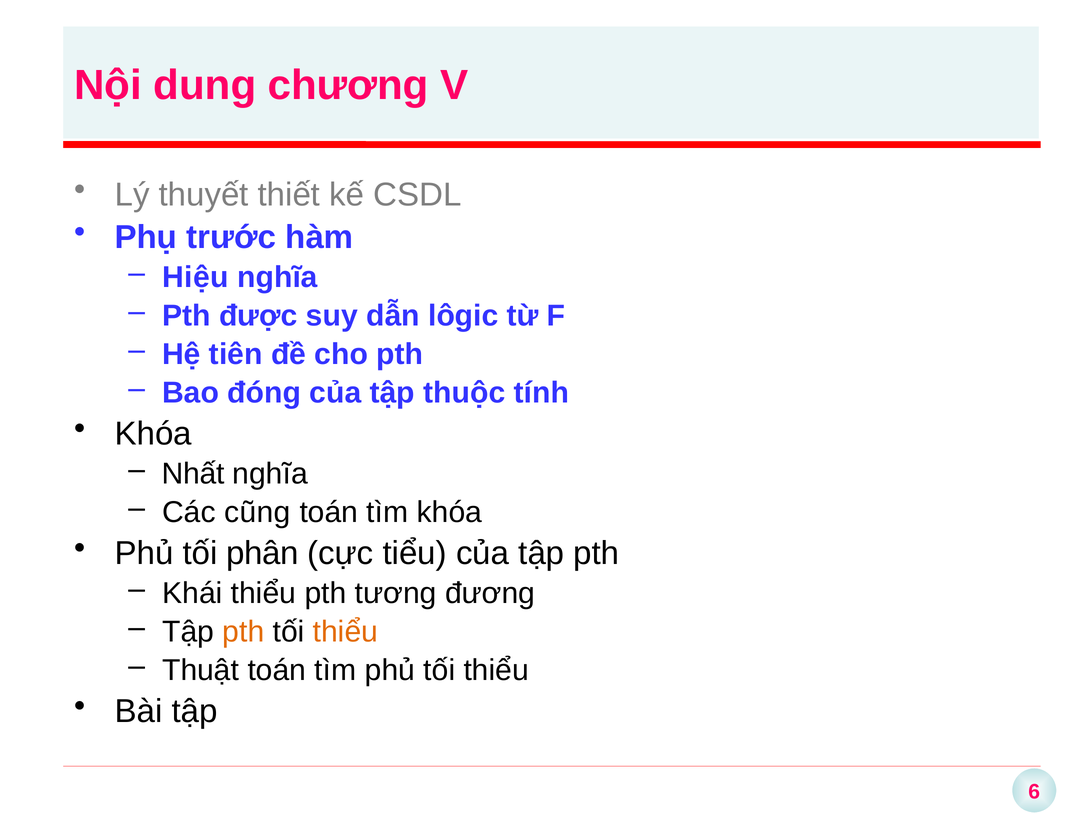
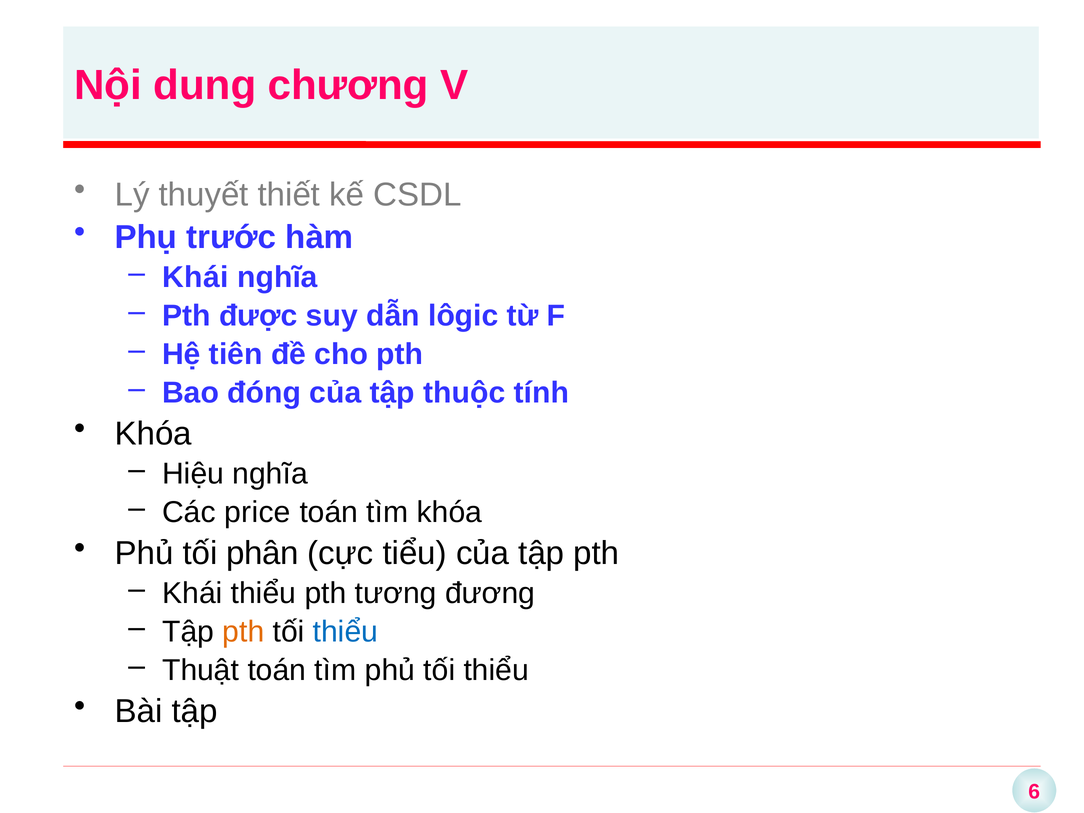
Hiệu: Hiệu -> Khái (195, 277)
Nhất: Nhất -> Hiệu (193, 474)
cũng: cũng -> price (257, 512)
thiểu colour: orange -> blue (345, 632)
